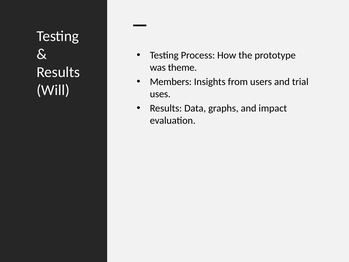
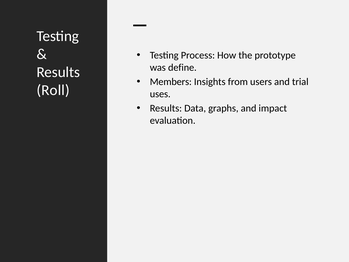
theme: theme -> define (182, 67)
Will: Will -> Roll (53, 90)
